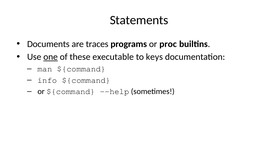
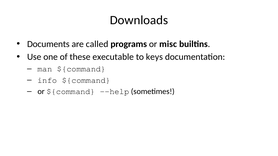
Statements: Statements -> Downloads (139, 20)
traces: traces -> called (97, 44)
proc: proc -> misc (168, 44)
one underline: present -> none (51, 57)
